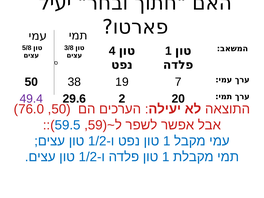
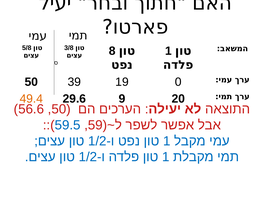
4: 4 -> 8 (112, 51)
38: 38 -> 39 (74, 82)
7: 7 -> 0 (178, 82)
49.4 colour: purple -> orange (31, 99)
2: 2 -> 9 (122, 99)
76.0: 76.0 -> 56.6 (31, 109)
